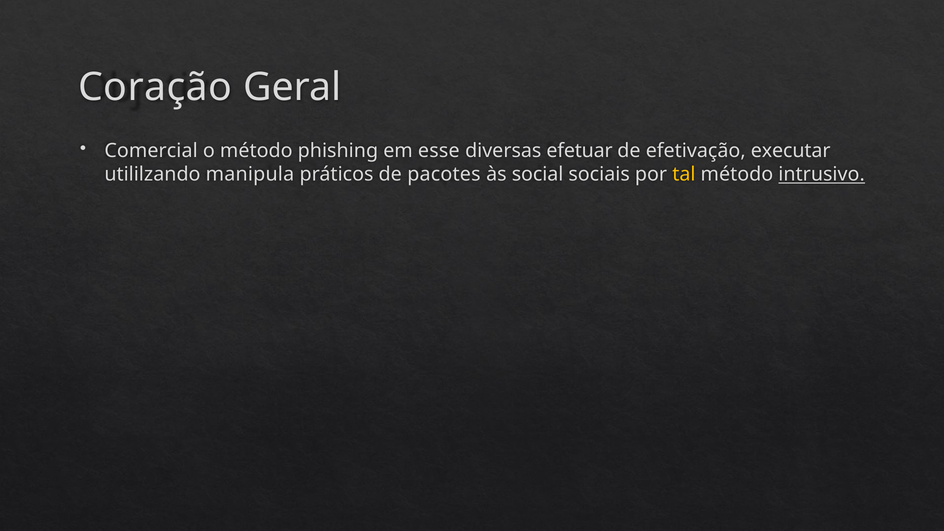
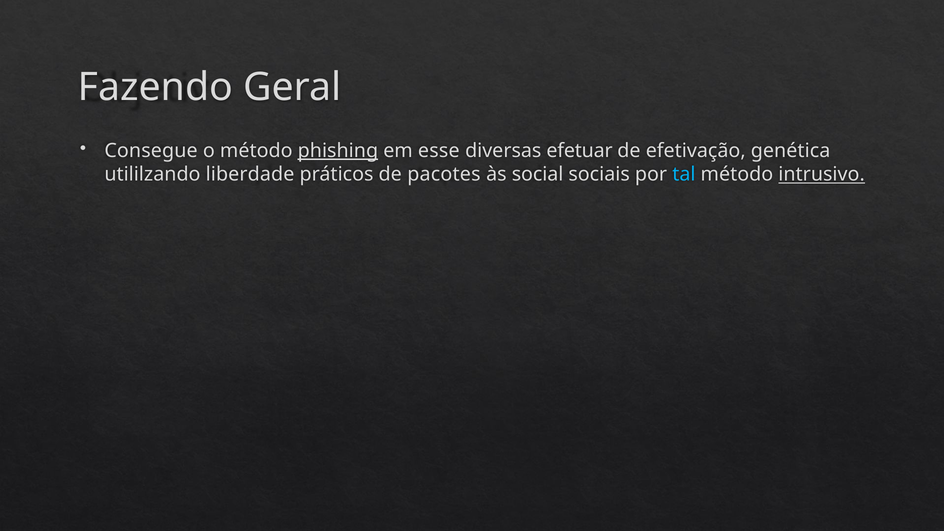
Coração: Coração -> Fazendo (155, 88)
Comercial: Comercial -> Consegue (151, 151)
phishing underline: none -> present (338, 151)
executar: executar -> genética (791, 151)
manipula: manipula -> liberdade (250, 174)
tal colour: yellow -> light blue (684, 174)
